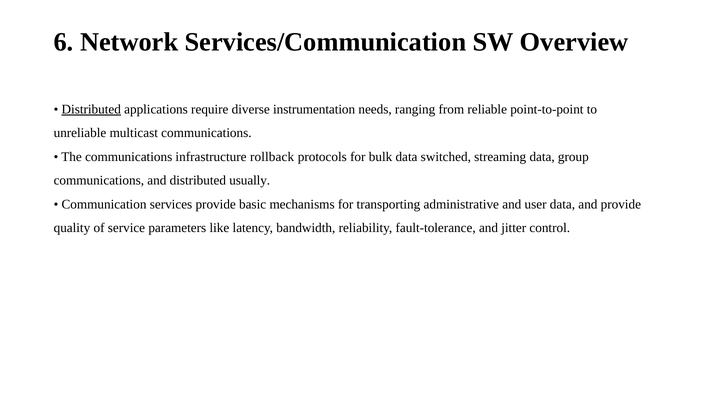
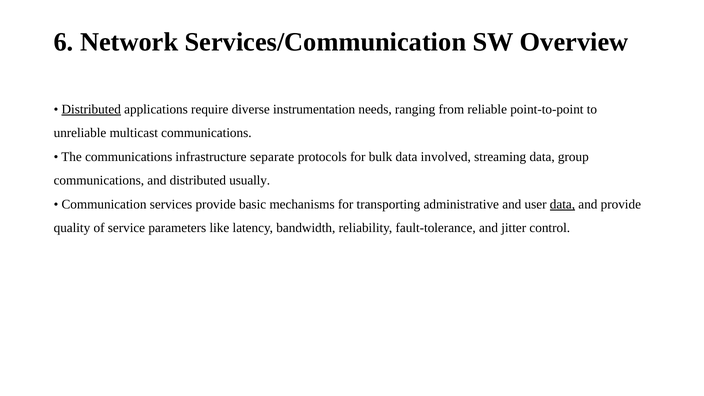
rollback: rollback -> separate (272, 157)
switched: switched -> involved (446, 157)
data underline: none -> present (562, 204)
